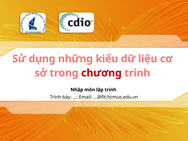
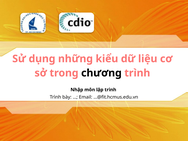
chương colour: red -> black (101, 73)
